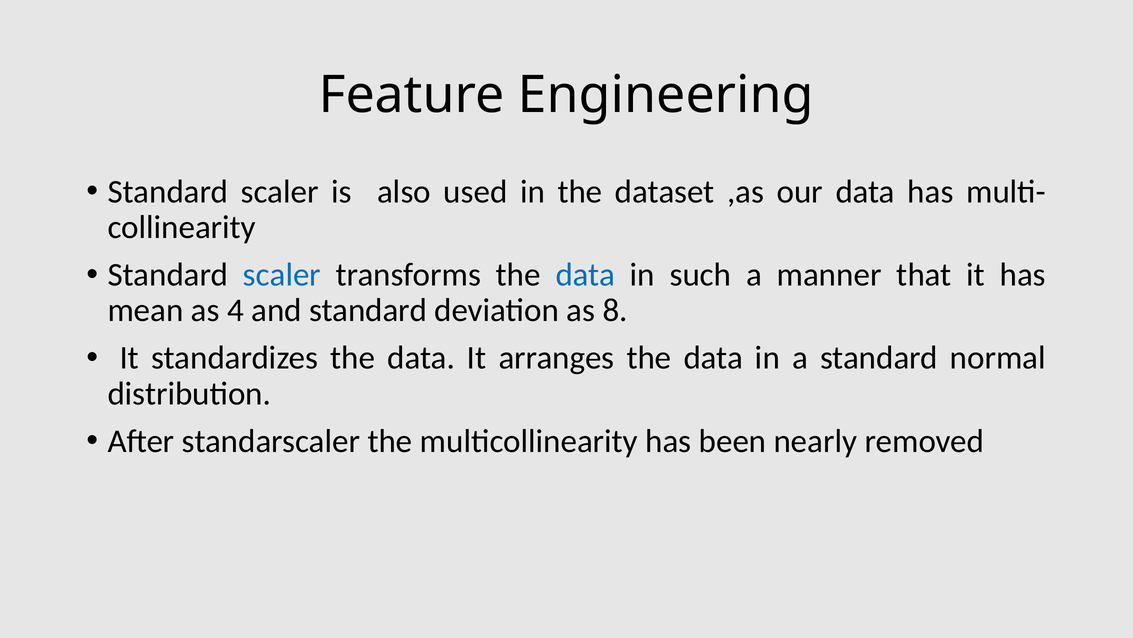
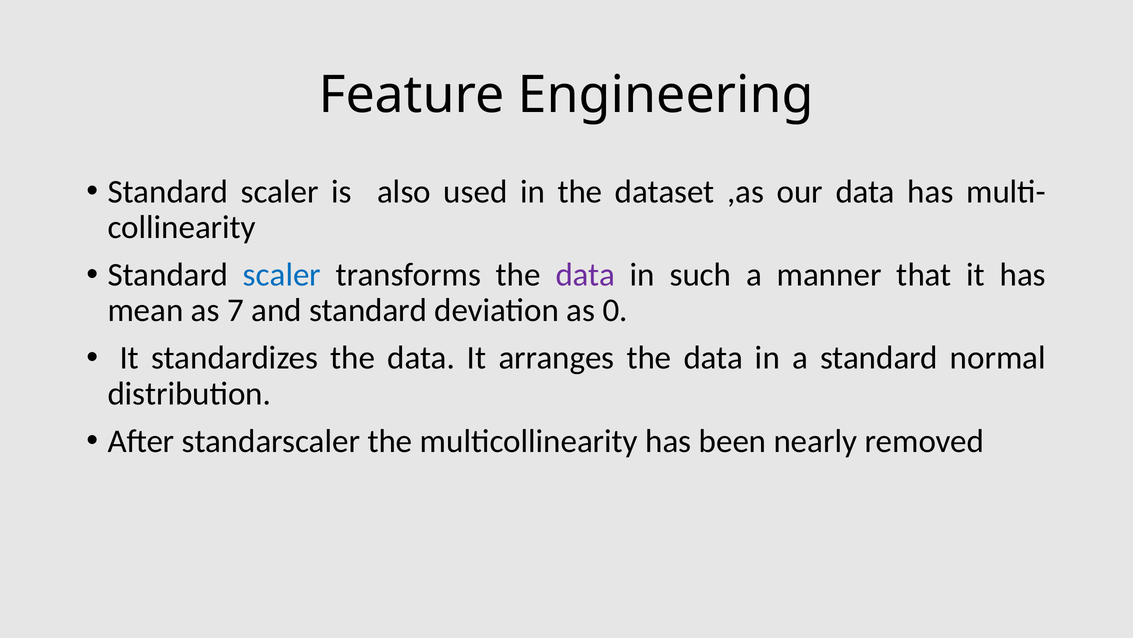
data colour: blue -> purple (585, 275)
4: 4 -> 7 (235, 310)
8: 8 -> 0 (615, 310)
